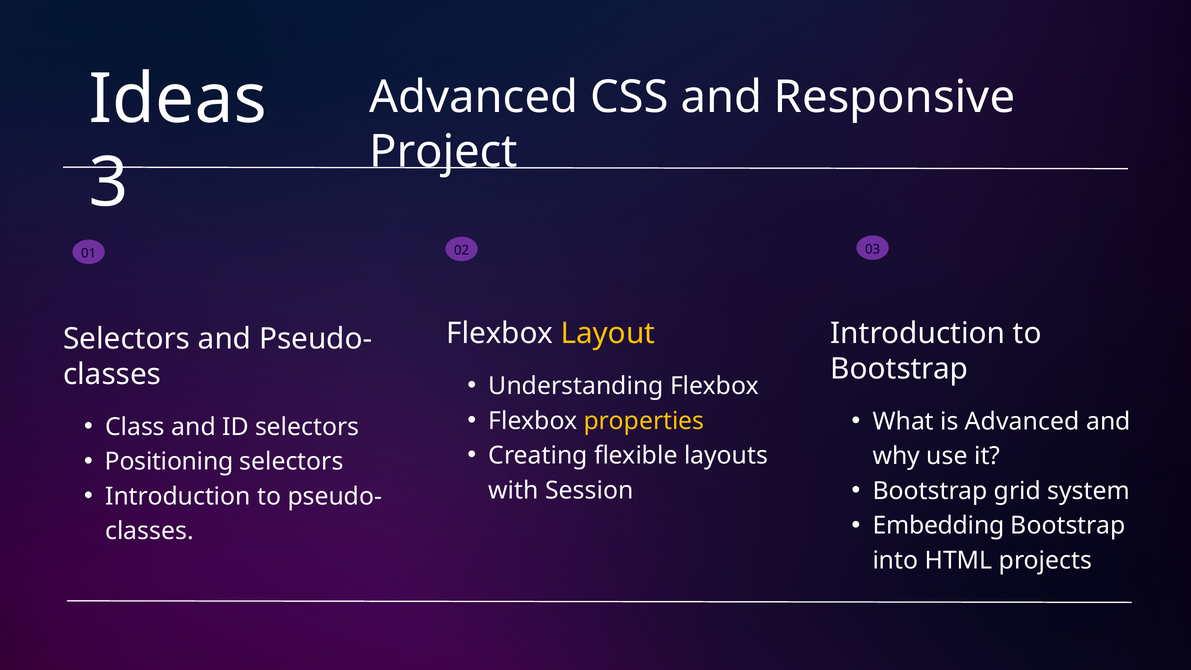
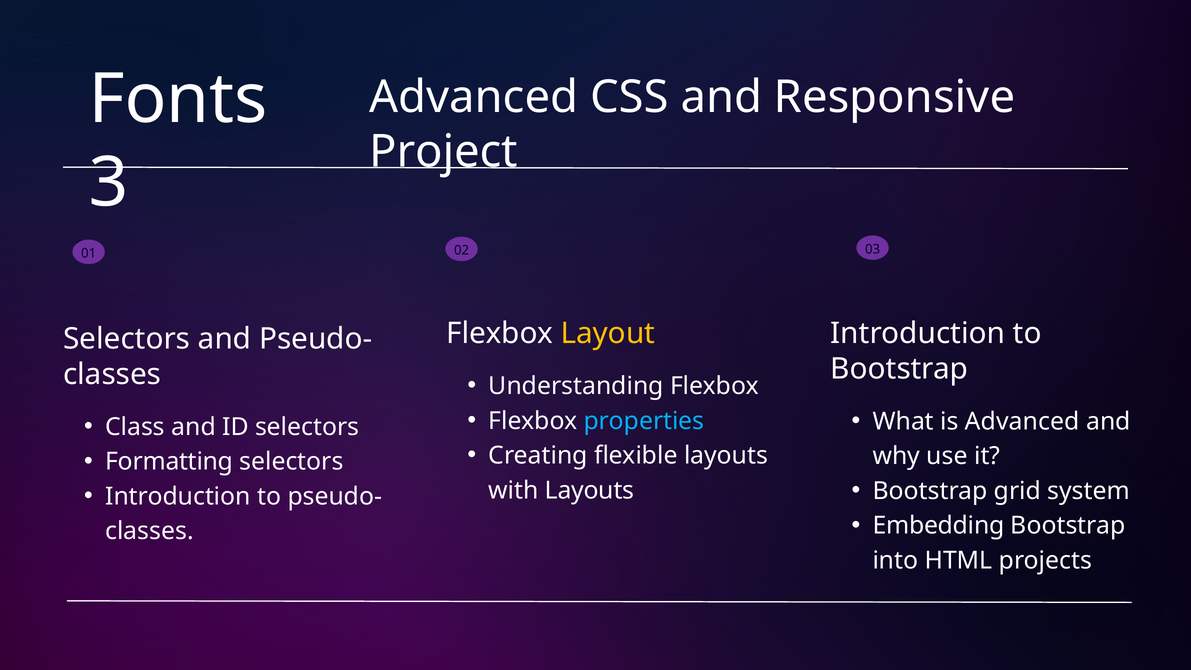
Ideas: Ideas -> Fonts (178, 100)
properties colour: yellow -> light blue (644, 421)
Positioning: Positioning -> Formatting (169, 462)
with Session: Session -> Layouts (590, 490)
